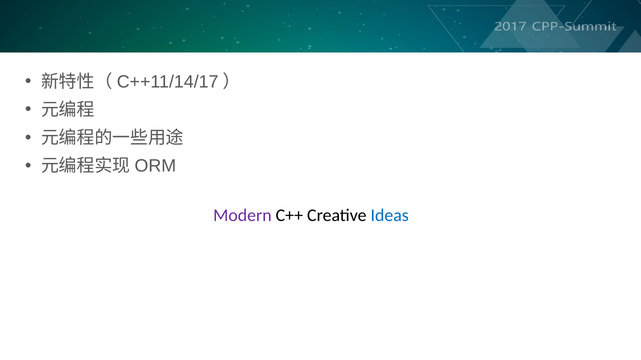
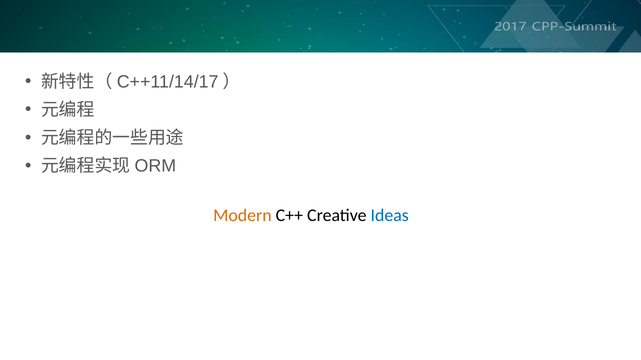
Modern colour: purple -> orange (242, 216)
